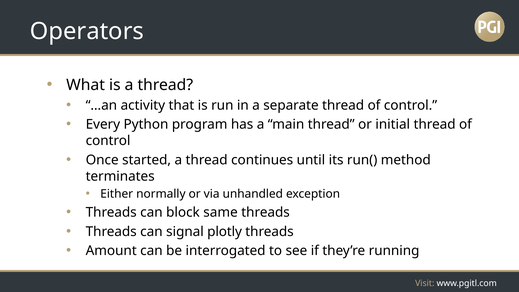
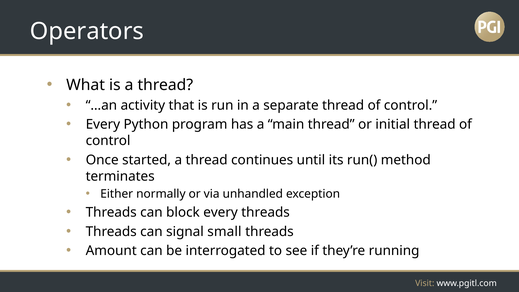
block same: same -> every (221, 212)
plotly: plotly -> small (224, 232)
